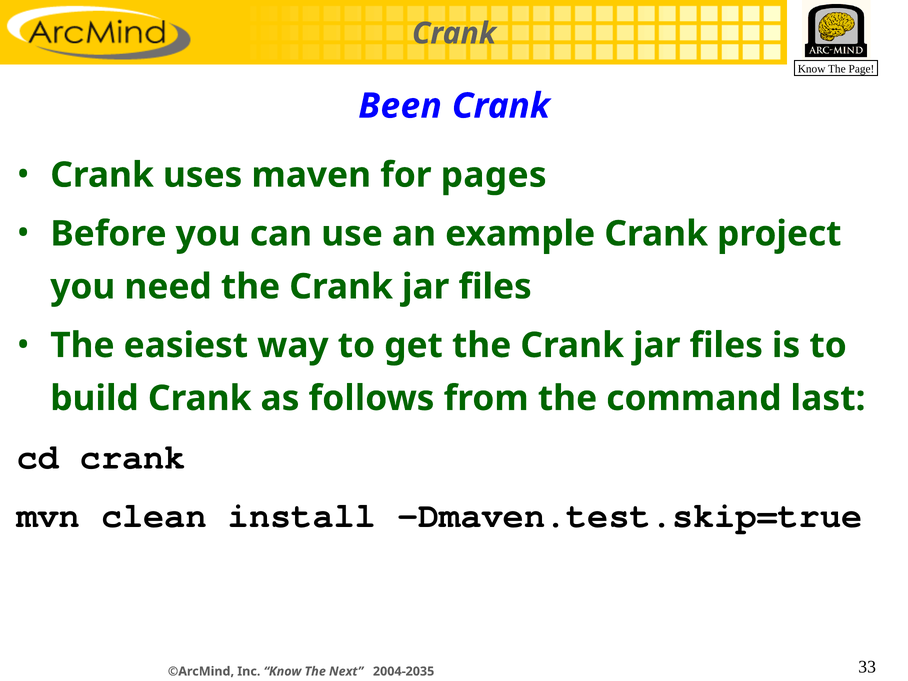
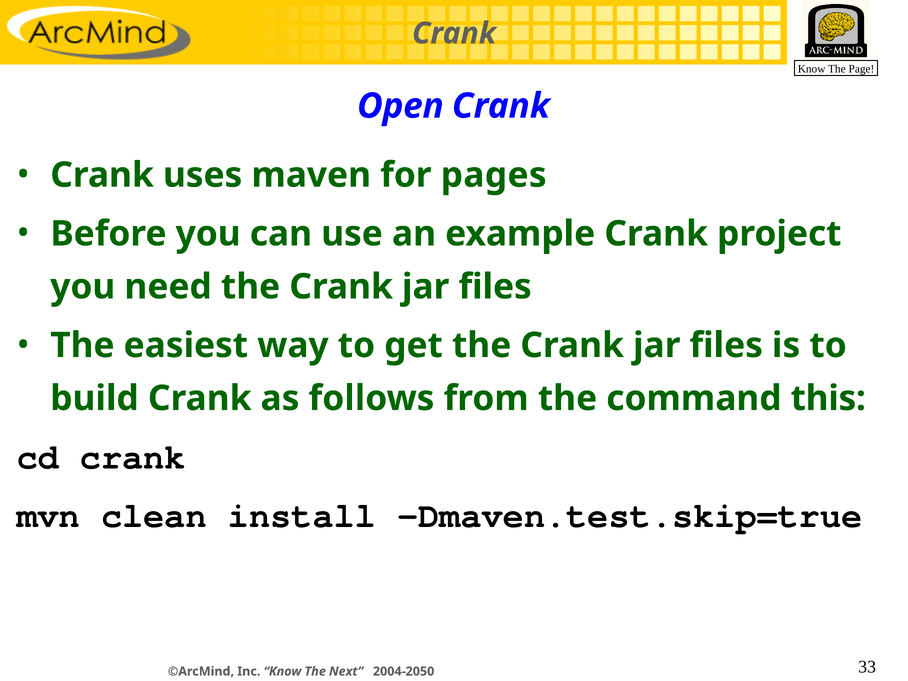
Been: Been -> Open (400, 106)
last: last -> this (828, 398)
2004-2035: 2004-2035 -> 2004-2050 (404, 671)
